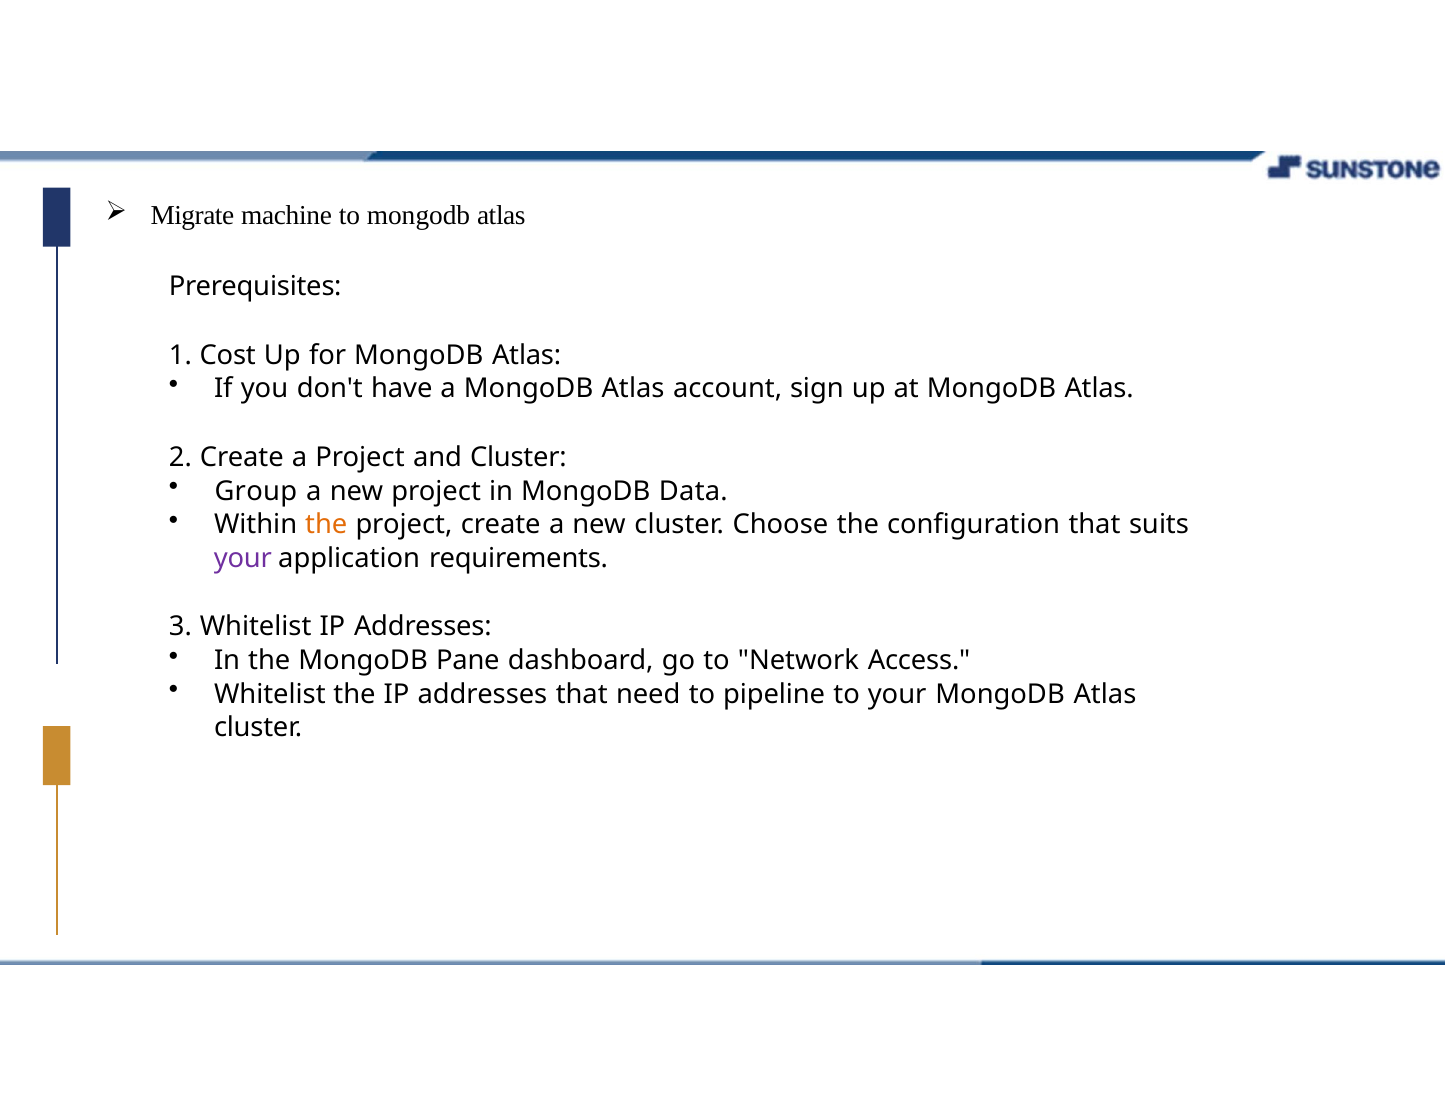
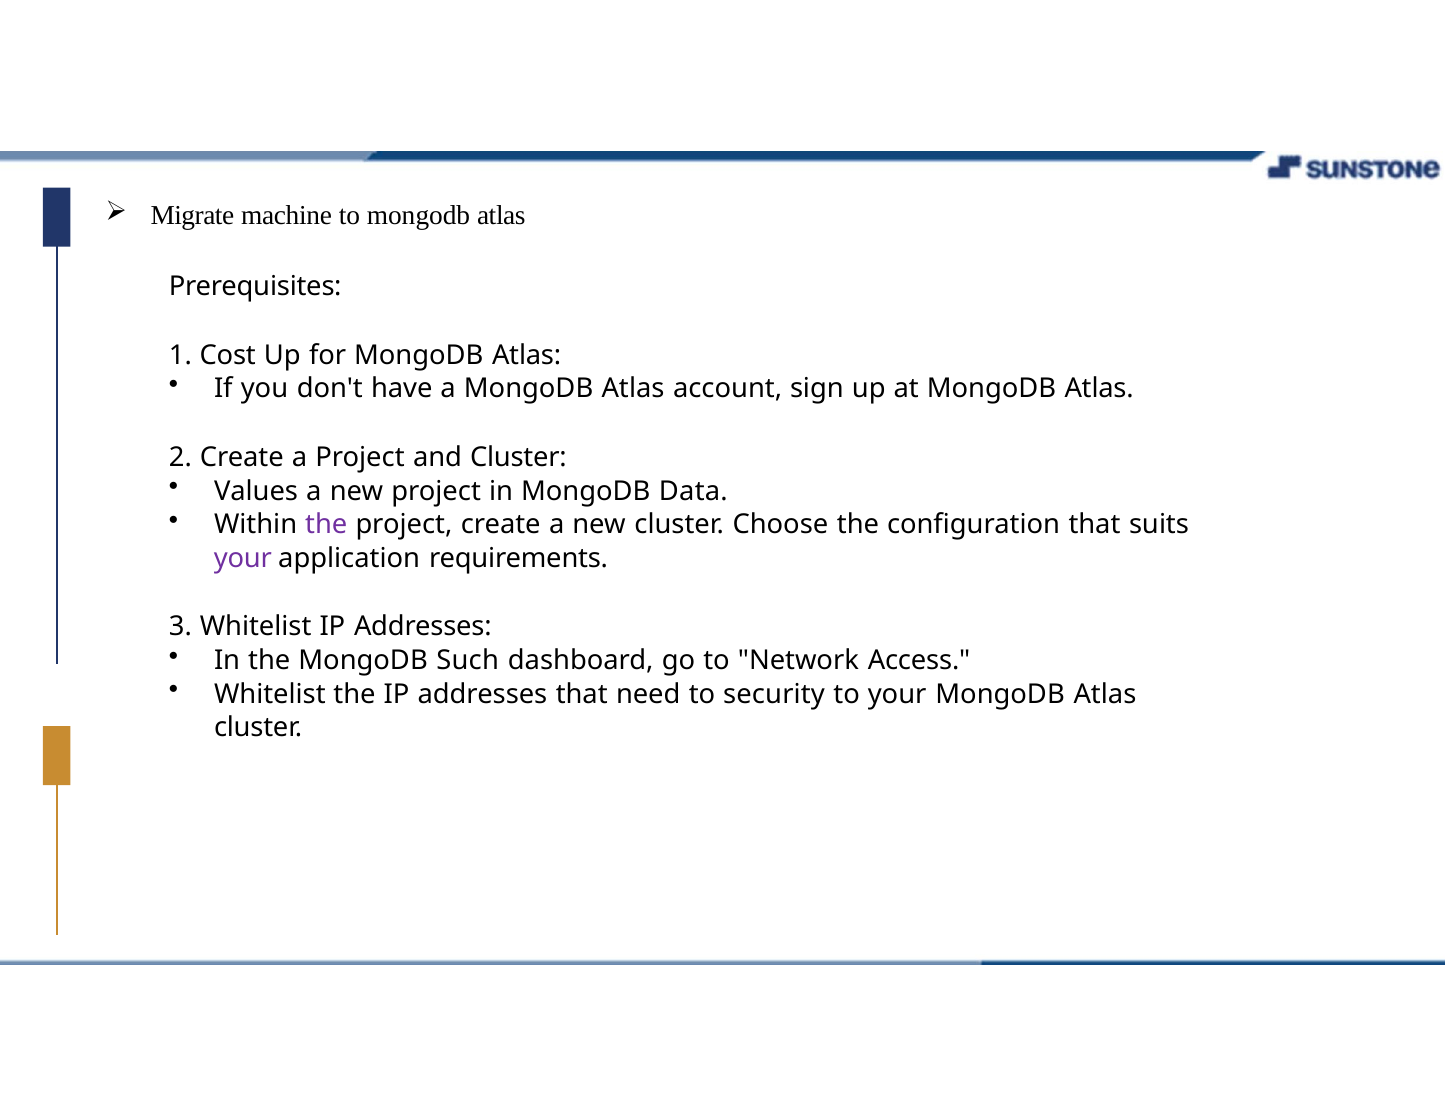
Group: Group -> Values (256, 491)
the colour: orange -> purple (326, 525)
Pane: Pane -> Such (468, 661)
pipeline: pipeline -> security (774, 695)
